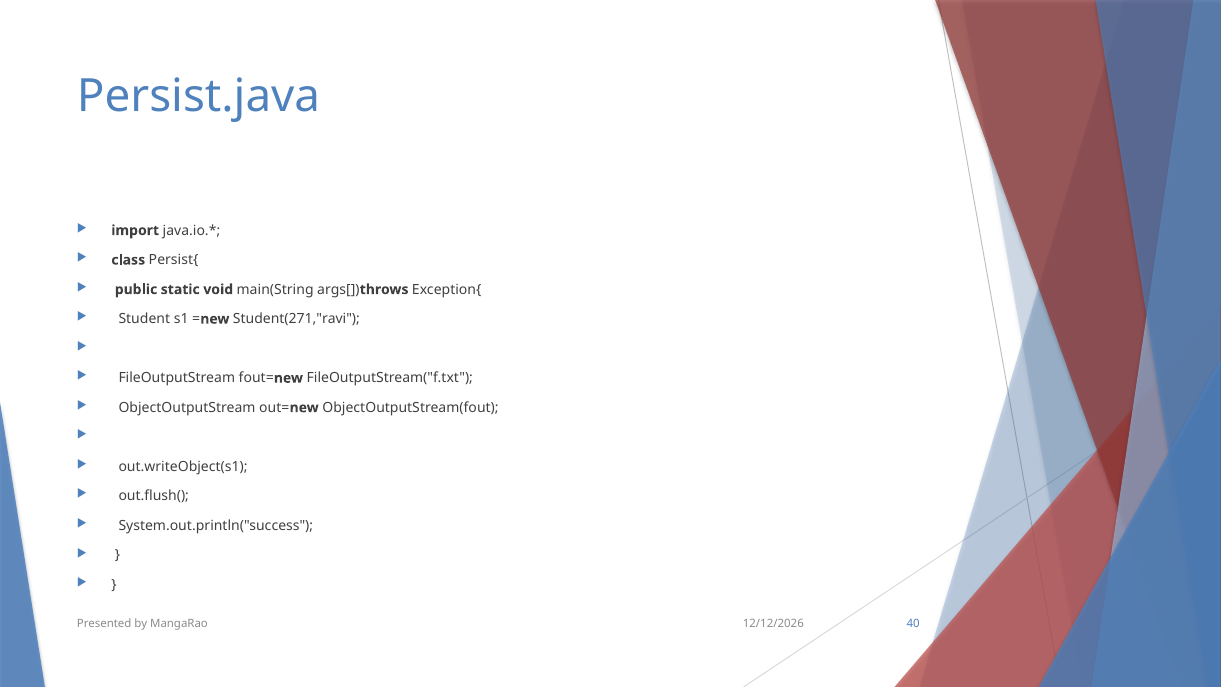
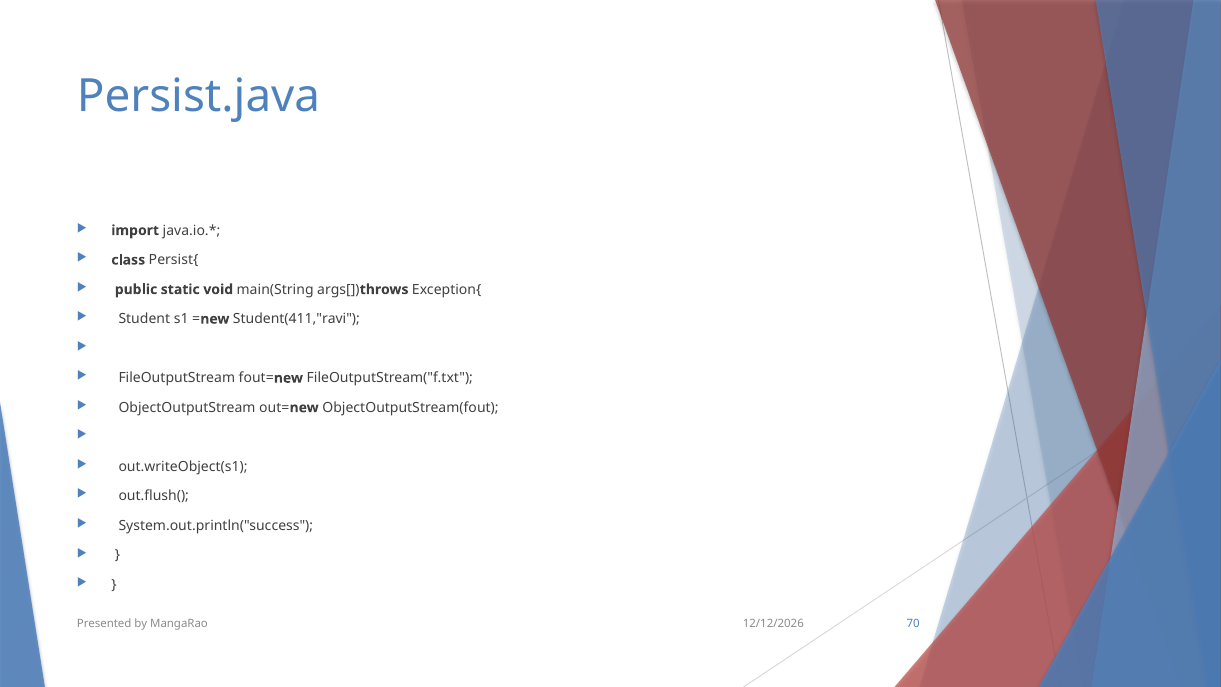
Student(271,"ravi: Student(271,"ravi -> Student(411,"ravi (296, 319)
40: 40 -> 70 (913, 623)
